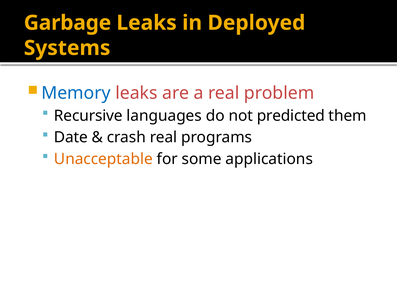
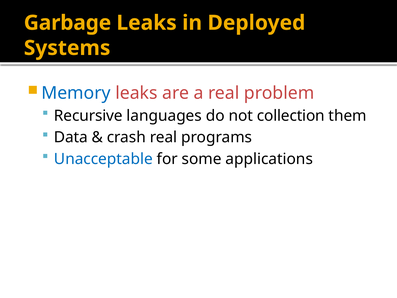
predicted: predicted -> collection (291, 116)
Date: Date -> Data (71, 137)
Unacceptable colour: orange -> blue (103, 159)
